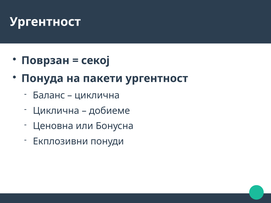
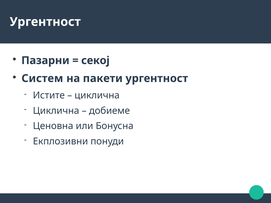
Поврзан: Поврзан -> Пазарни (45, 61)
Понуда: Понуда -> Систем (42, 79)
Баланс: Баланс -> Истите (49, 96)
